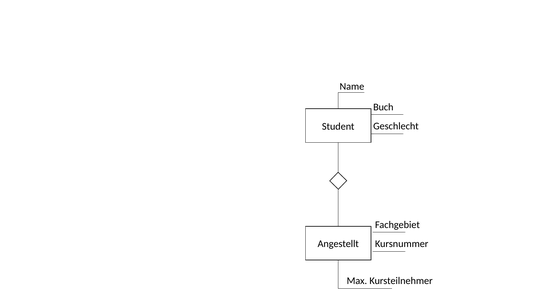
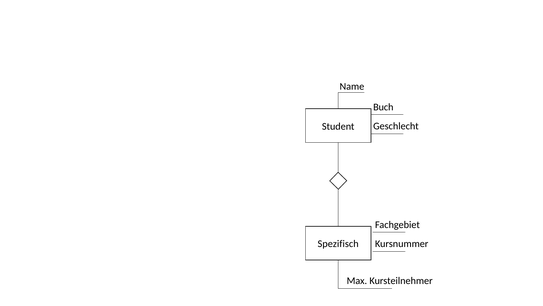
Angestellt: Angestellt -> Spezifisch (338, 243)
